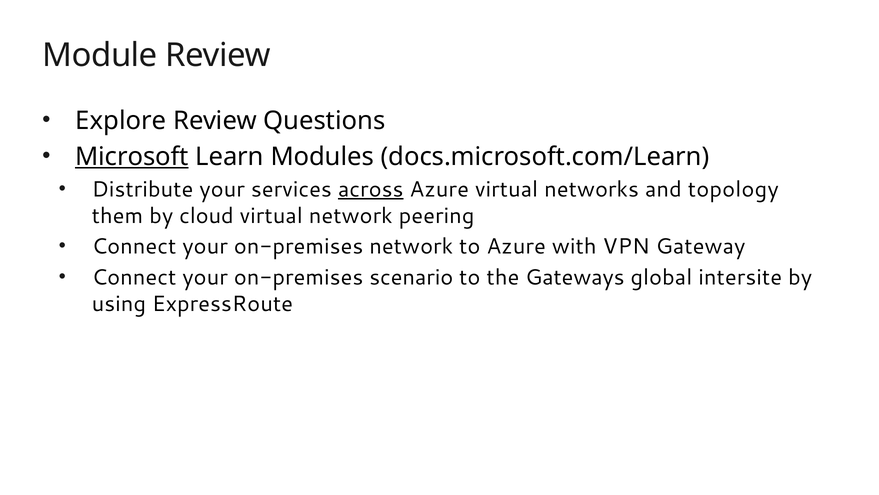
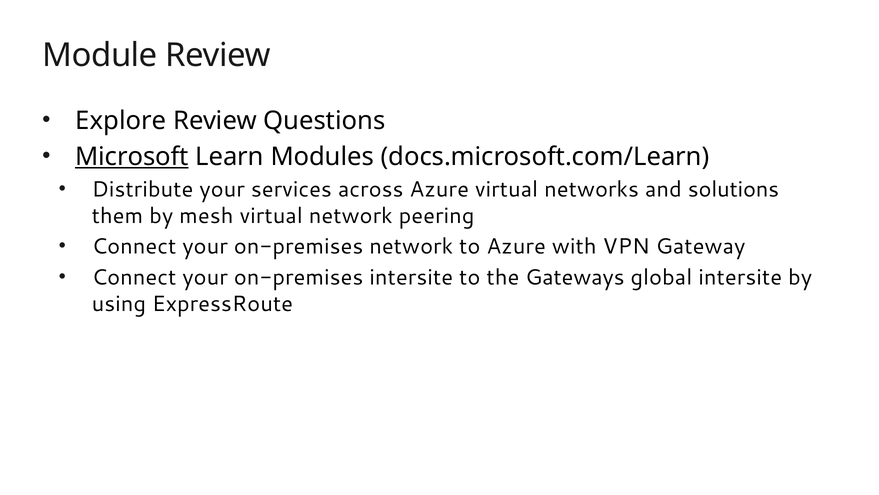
across underline: present -> none (371, 189)
topology: topology -> solutions (733, 189)
cloud: cloud -> mesh (206, 216)
on-premises scenario: scenario -> intersite (411, 277)
